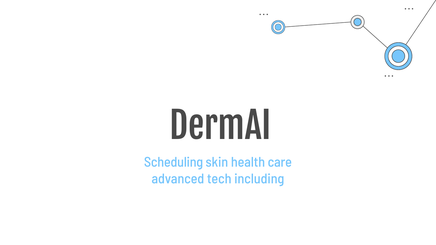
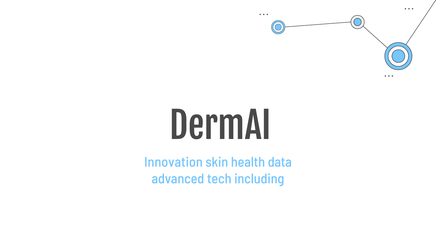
Scheduling: Scheduling -> Innovation (173, 162)
care: care -> data (280, 162)
